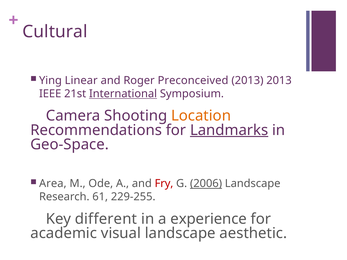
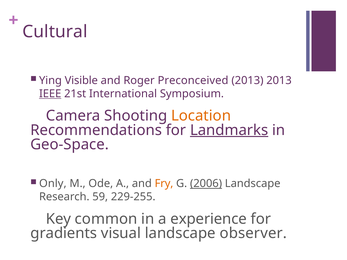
Linear: Linear -> Visible (81, 81)
IEEE underline: none -> present (50, 94)
International underline: present -> none (123, 94)
Area: Area -> Only (53, 184)
Fry colour: red -> orange (164, 184)
61: 61 -> 59 (100, 197)
different: different -> common (106, 219)
academic: academic -> gradients (64, 233)
aesthetic: aesthetic -> observer (253, 233)
